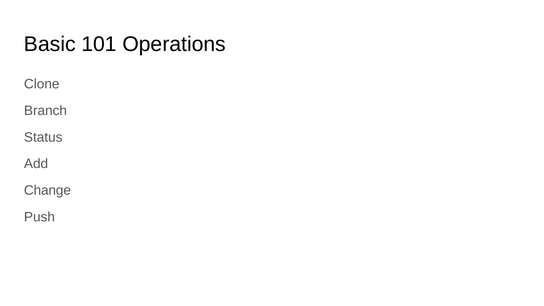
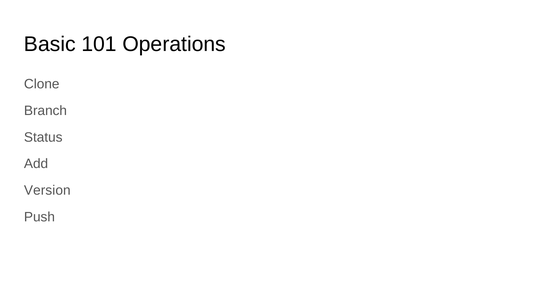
Change: Change -> Version (47, 190)
